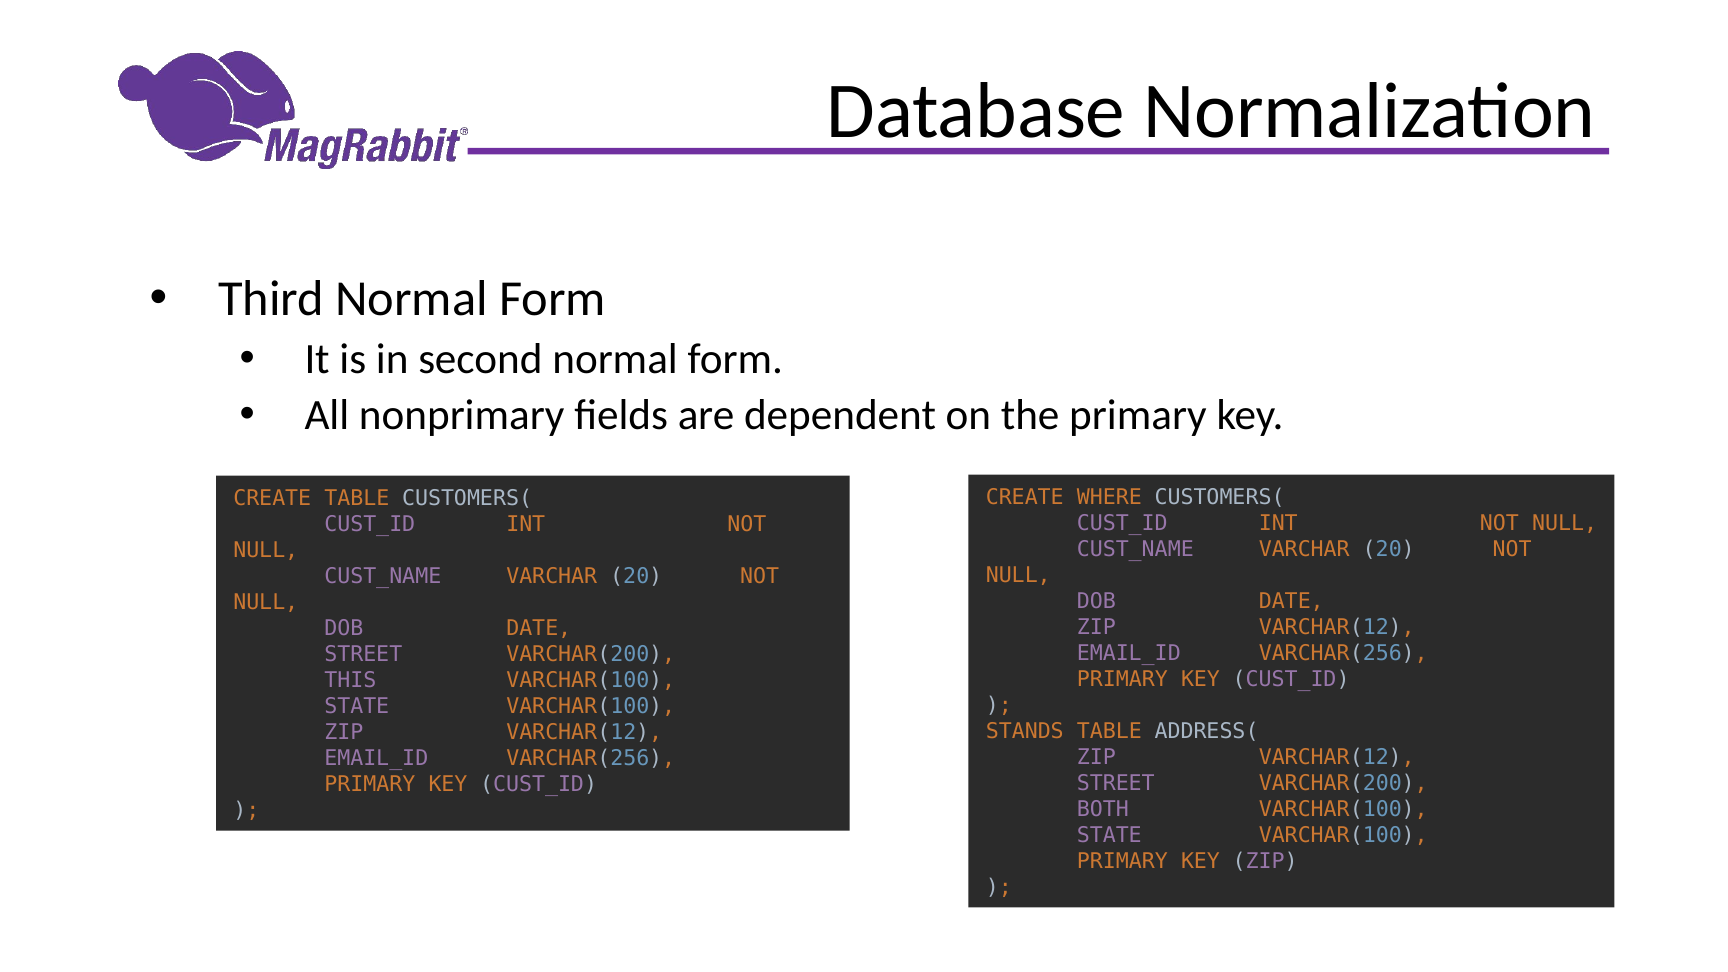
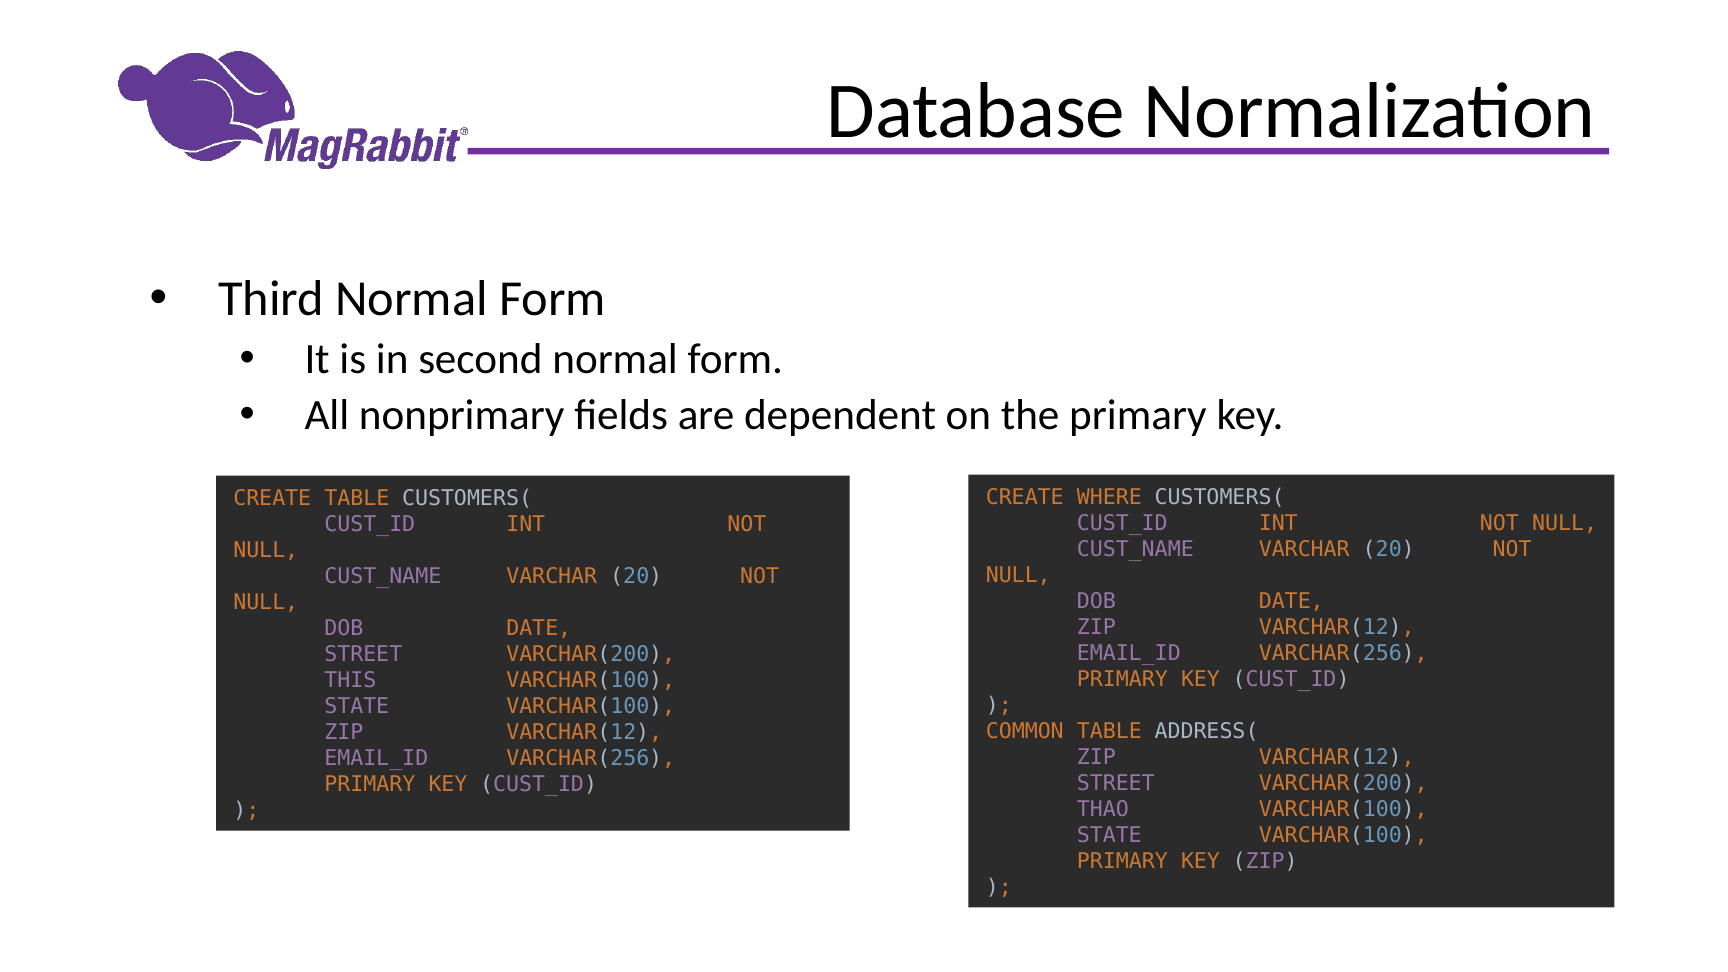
STANDS: STANDS -> COMMON (1025, 731)
BOTH: BOTH -> THAO (1103, 809)
